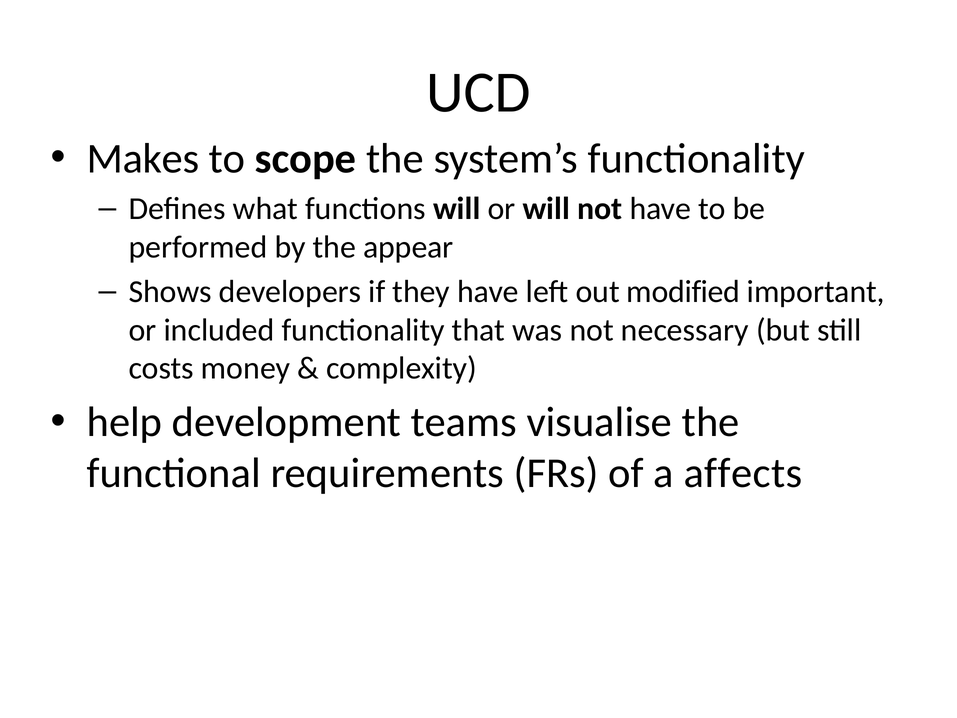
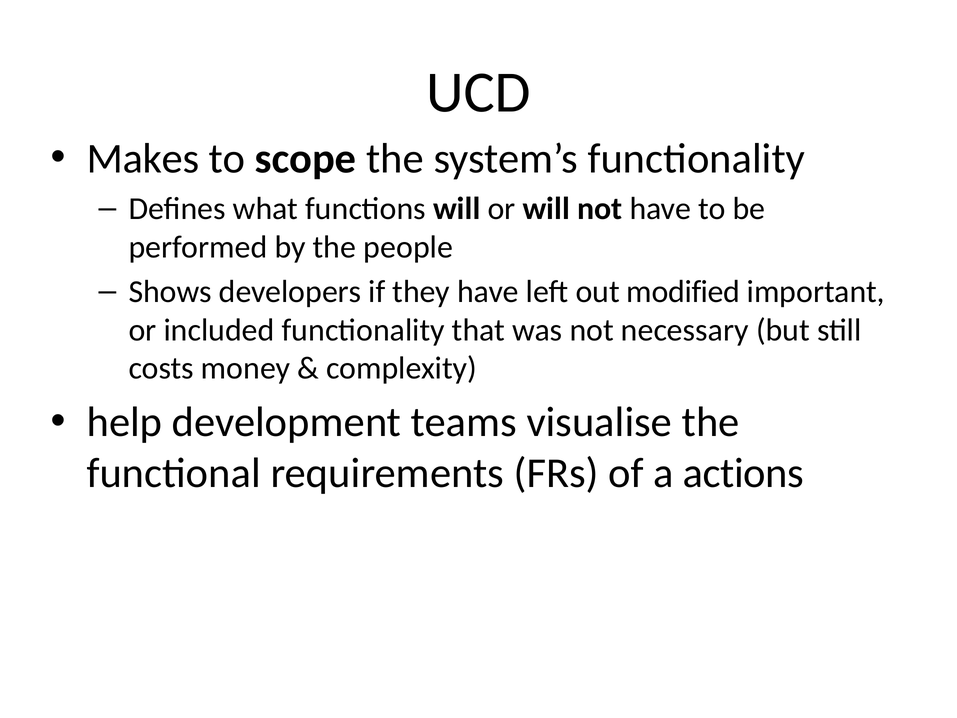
appear: appear -> people (408, 247)
affects: affects -> actions (743, 473)
